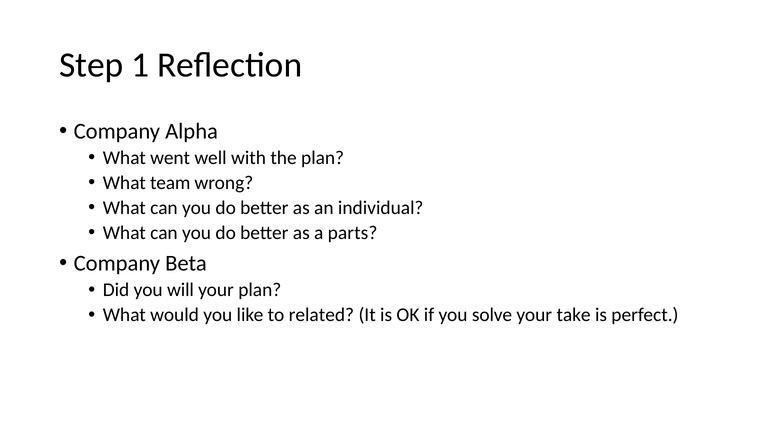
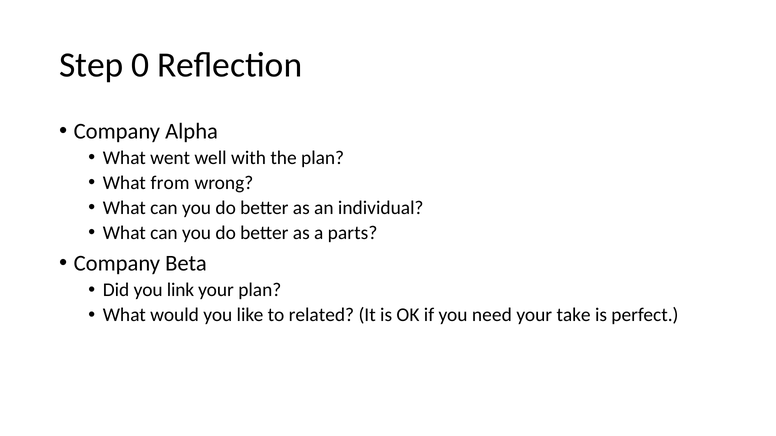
1: 1 -> 0 (140, 65)
team: team -> from (170, 183)
will: will -> link (181, 290)
solve: solve -> need (492, 315)
